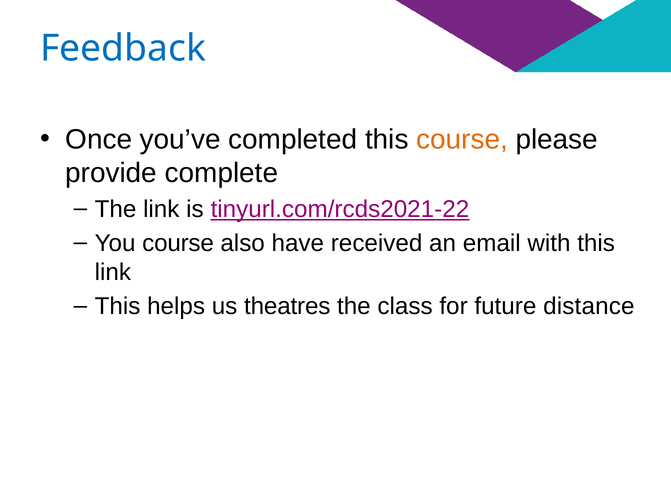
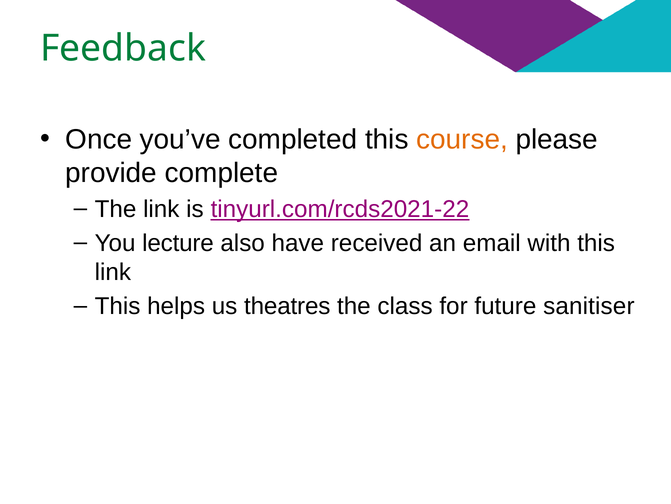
Feedback colour: blue -> green (123, 48)
You course: course -> lecture (178, 243)
distance: distance -> sanitiser (589, 306)
